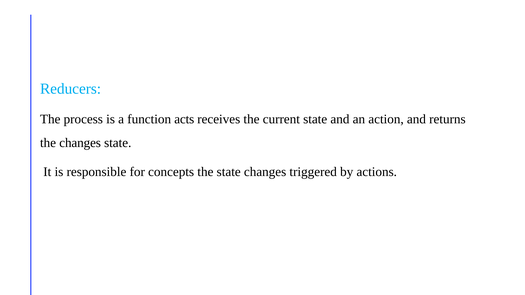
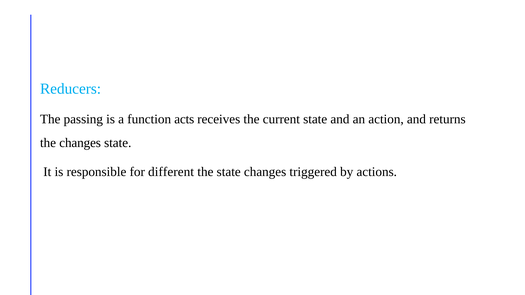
process: process -> passing (83, 119)
concepts: concepts -> different (171, 172)
